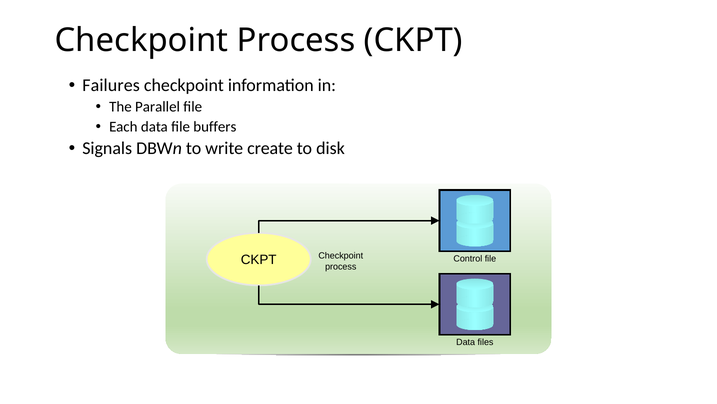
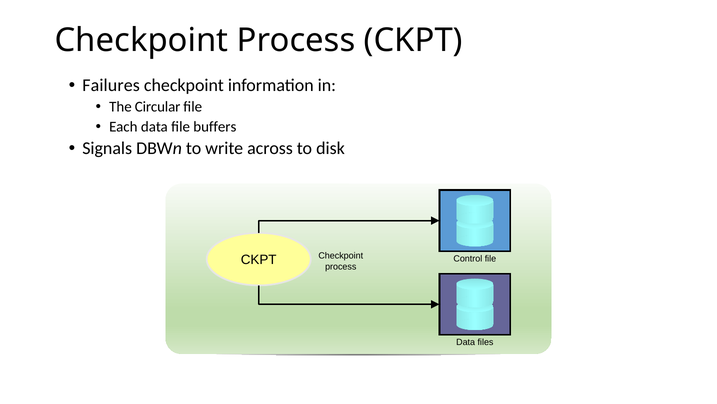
Parallel: Parallel -> Circular (158, 107)
create: create -> across (270, 148)
